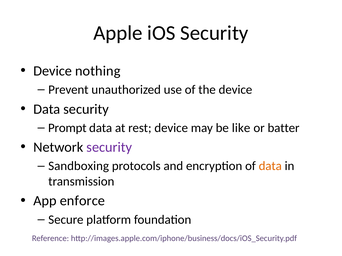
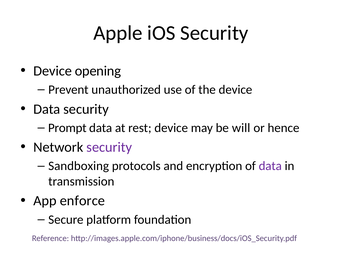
nothing: nothing -> opening (98, 71)
like: like -> will (241, 128)
batter: batter -> hence (283, 128)
data colour: orange -> purple (270, 166)
